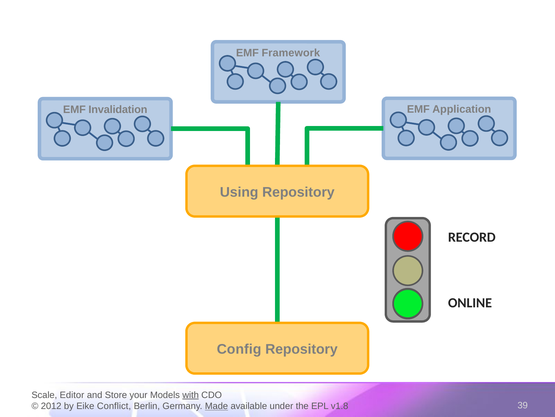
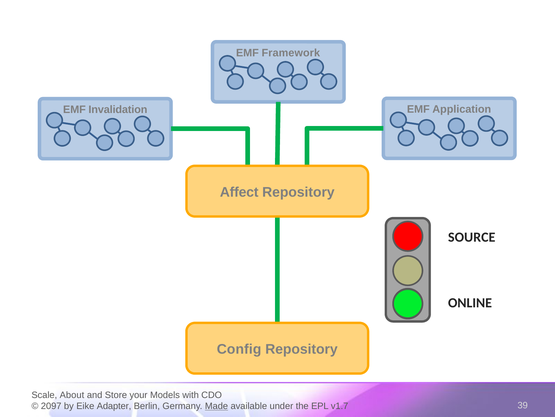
Using: Using -> Affect (239, 192)
RECORD: RECORD -> SOURCE (472, 237)
Editor: Editor -> About (72, 394)
with underline: present -> none (191, 394)
2012: 2012 -> 2097 (51, 406)
Conflict: Conflict -> Adapter (114, 406)
v1.8: v1.8 -> v1.7 (340, 406)
